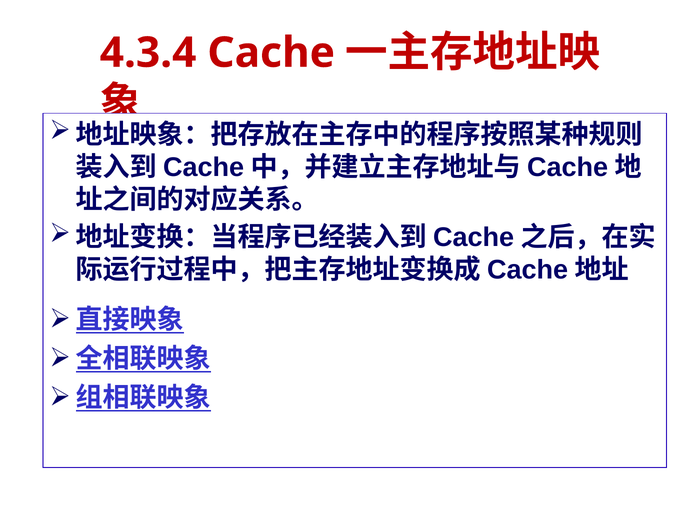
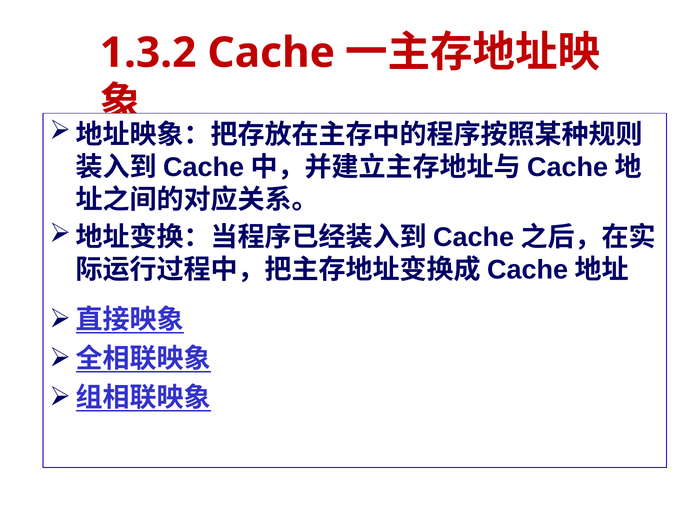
4.3.4: 4.3.4 -> 1.3.2 (148, 53)
